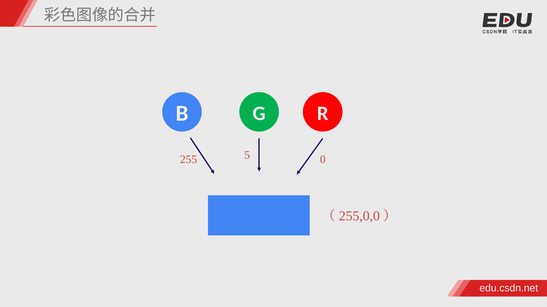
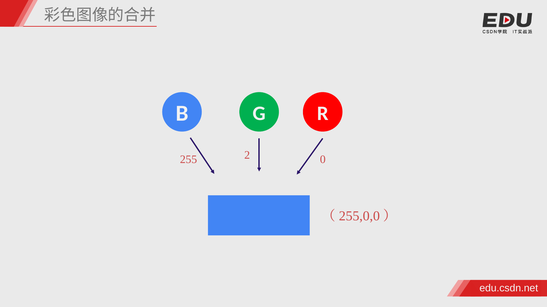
5: 5 -> 2 (247, 156)
